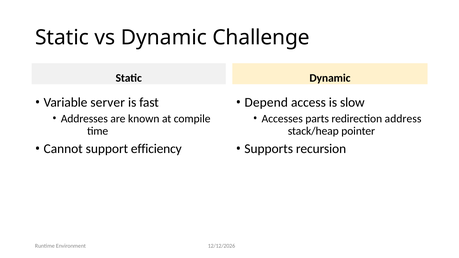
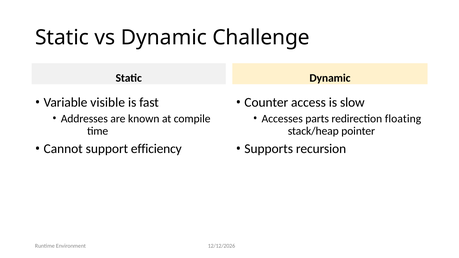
server: server -> visible (108, 103)
Depend: Depend -> Counter (266, 103)
address: address -> floating (403, 119)
